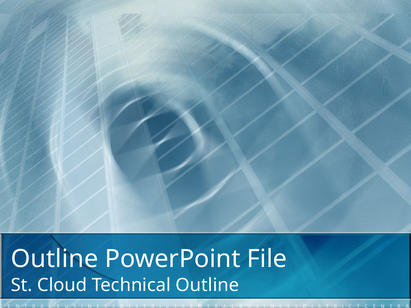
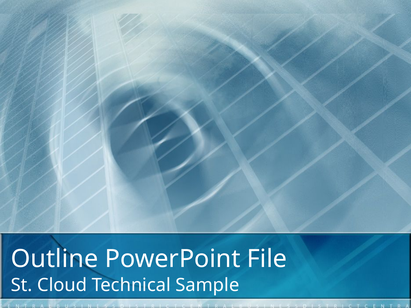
Technical Outline: Outline -> Sample (207, 285)
